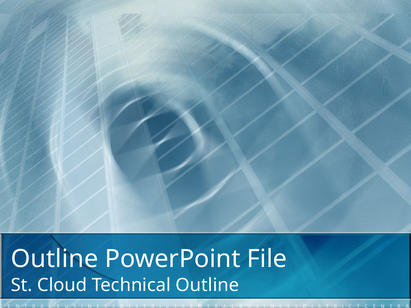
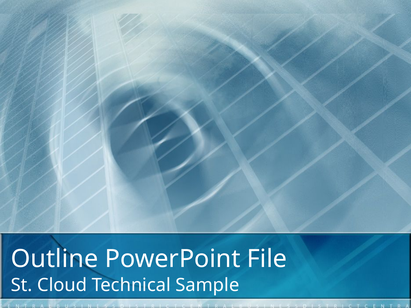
Technical Outline: Outline -> Sample (207, 285)
